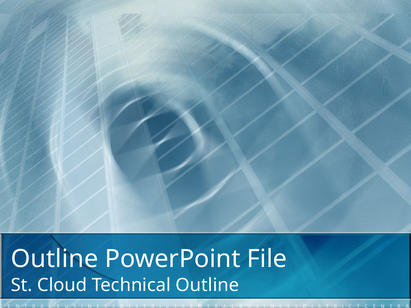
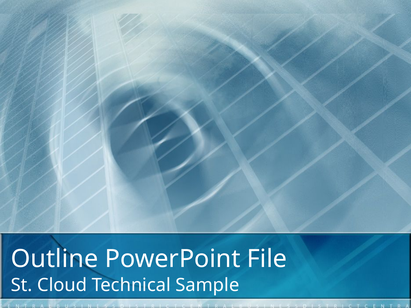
Technical Outline: Outline -> Sample (207, 285)
